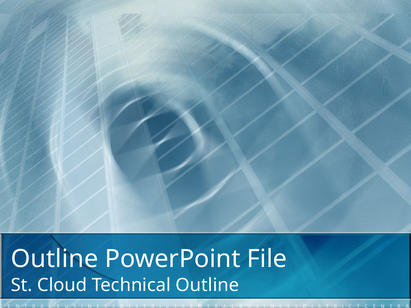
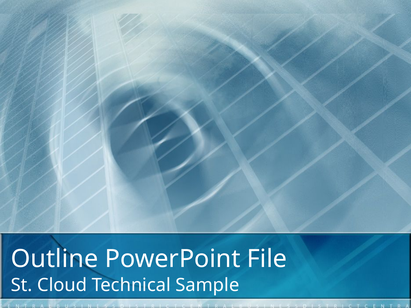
Technical Outline: Outline -> Sample (207, 285)
